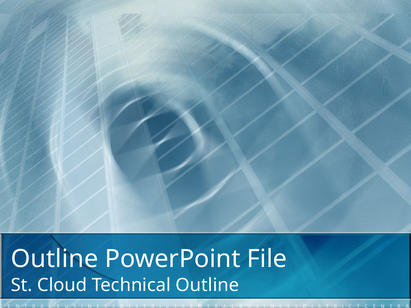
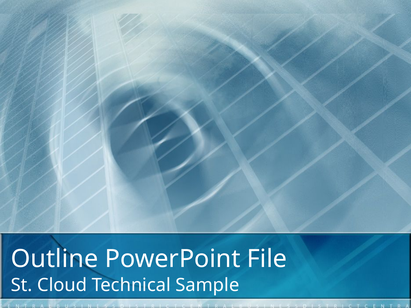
Technical Outline: Outline -> Sample (207, 285)
